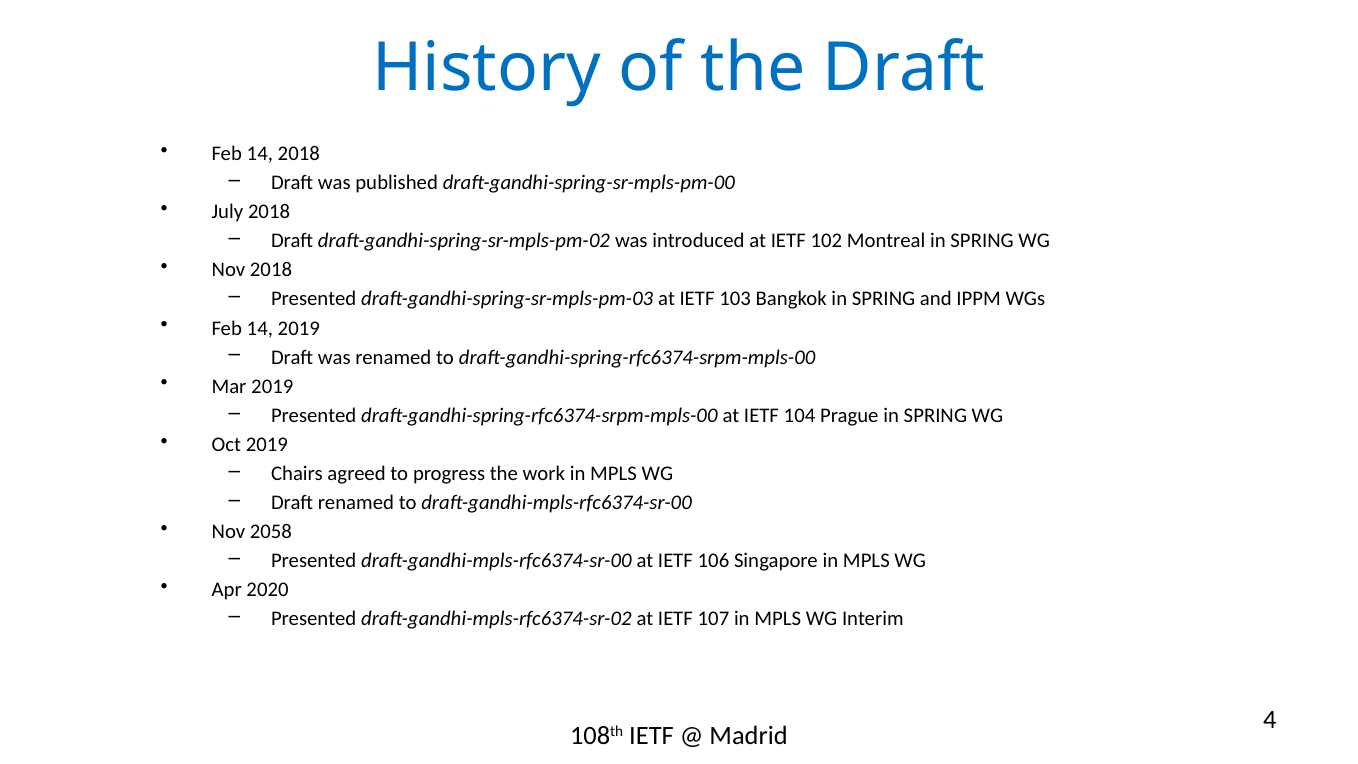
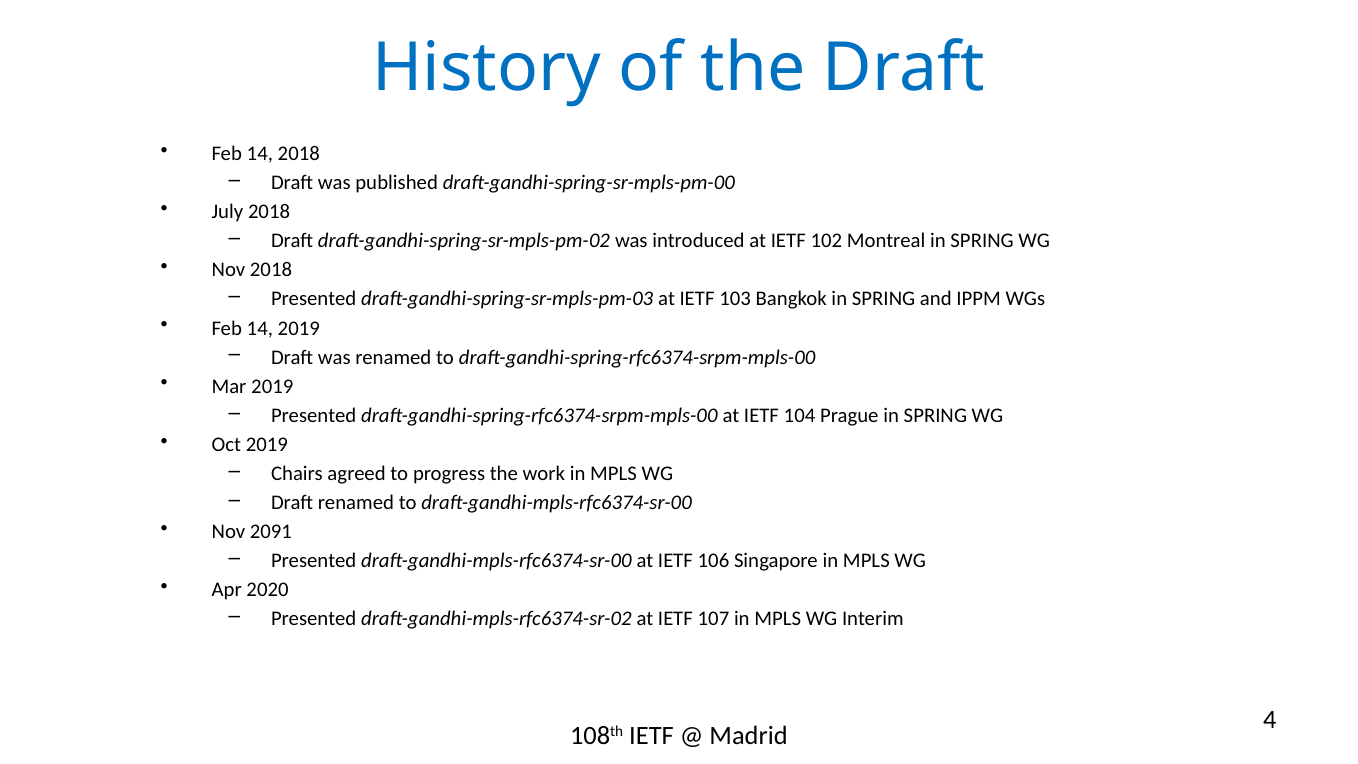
2058: 2058 -> 2091 (271, 532)
